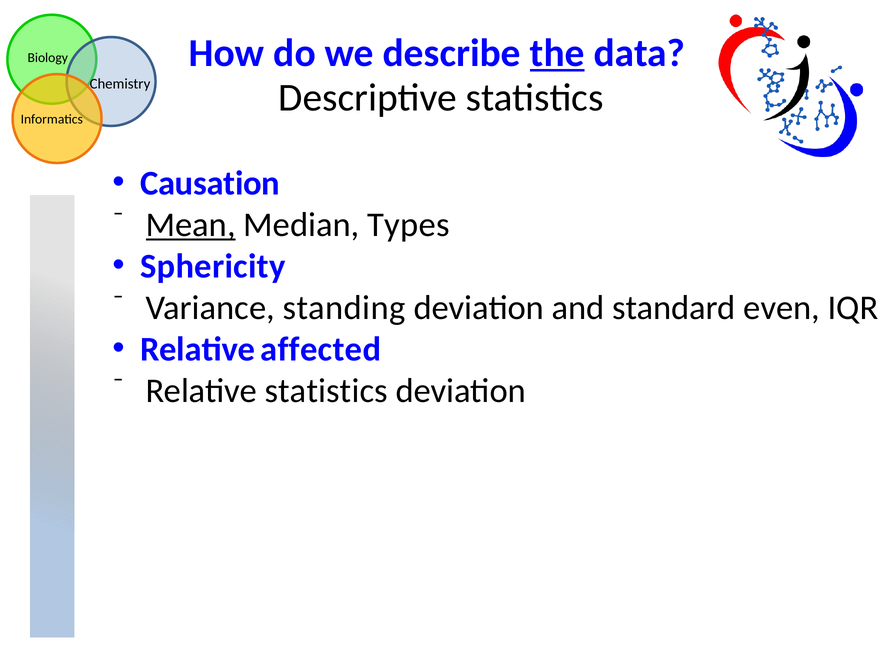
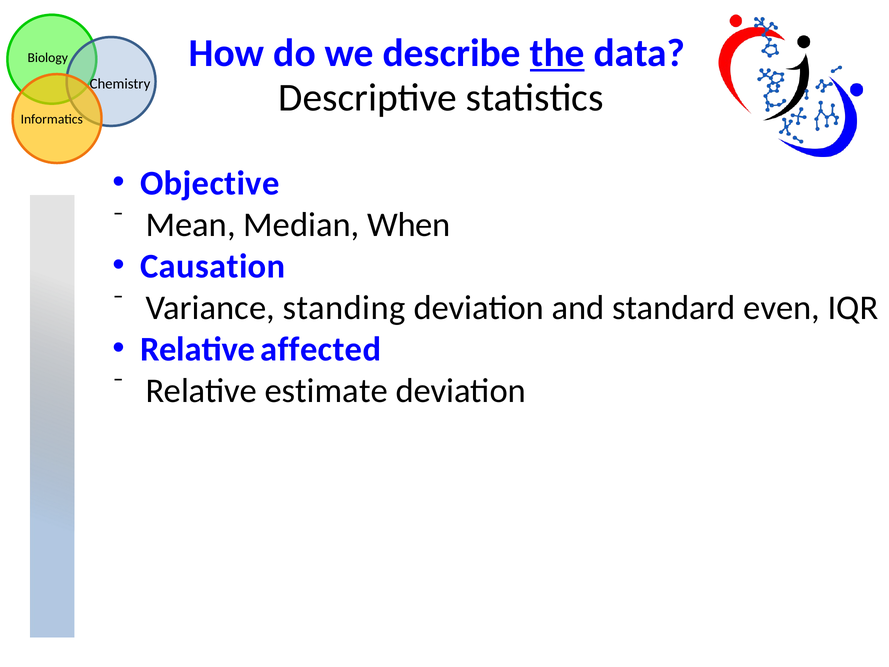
Causation: Causation -> Objective (210, 183)
Mean underline: present -> none (191, 225)
Types: Types -> When (409, 225)
Sphericity: Sphericity -> Causation (213, 266)
Relative statistics: statistics -> estimate (326, 391)
